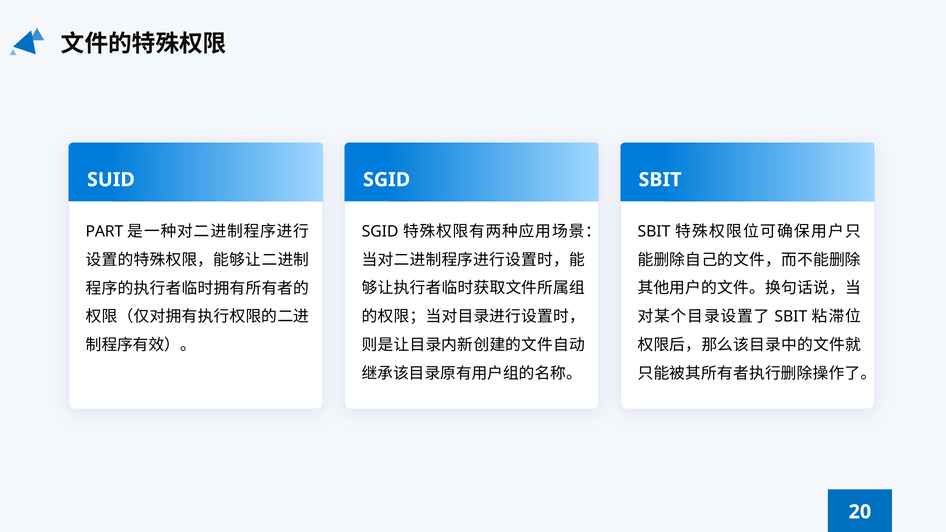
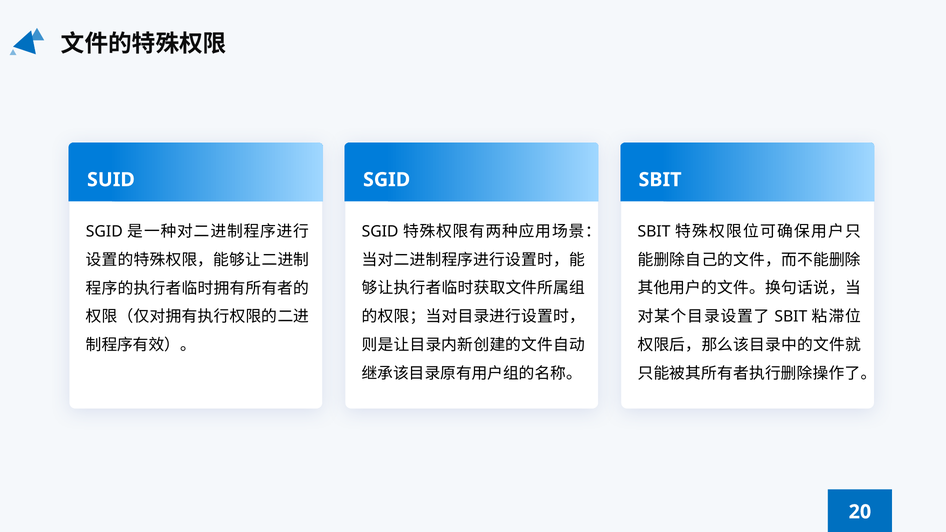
PART: PART -> SGID (104, 232)
